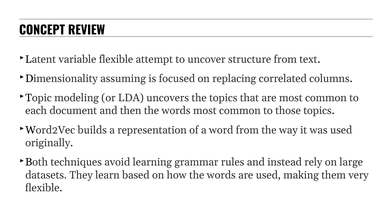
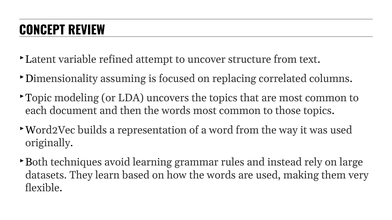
variable flexible: flexible -> refined (116, 59)
